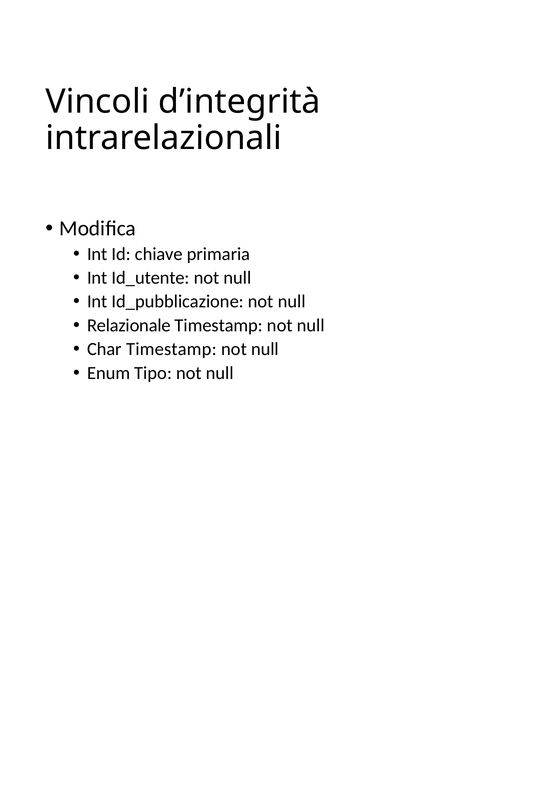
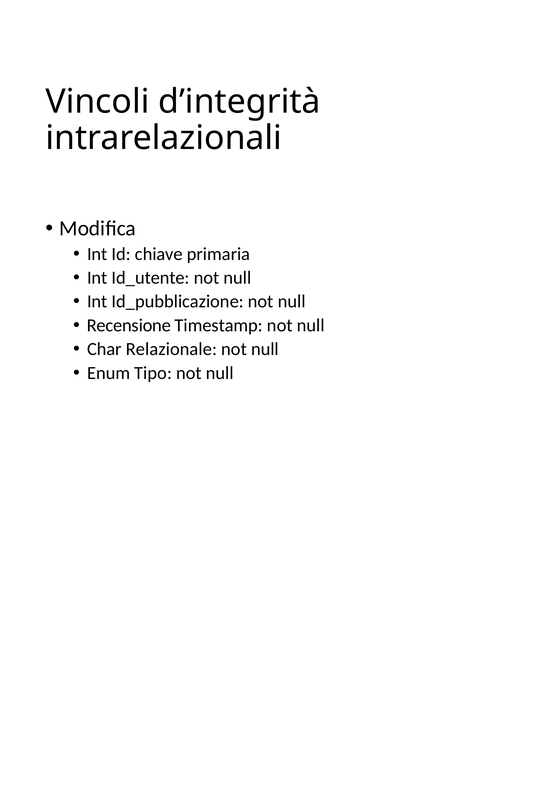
Relazionale: Relazionale -> Recensione (129, 325)
Char Timestamp: Timestamp -> Relazionale (171, 349)
